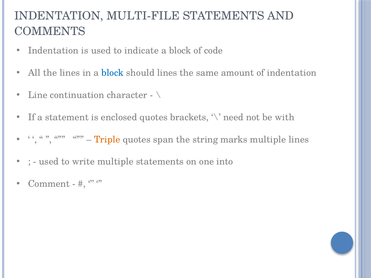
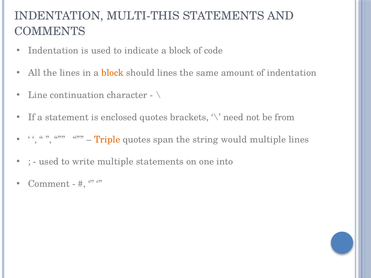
MULTI-FILE: MULTI-FILE -> MULTI-THIS (143, 16)
block colour: blue -> orange (113, 73)
with: with -> from (285, 117)
marks: marks -> would (234, 140)
